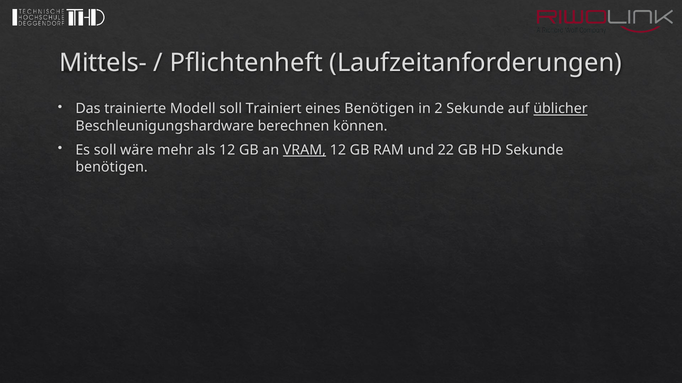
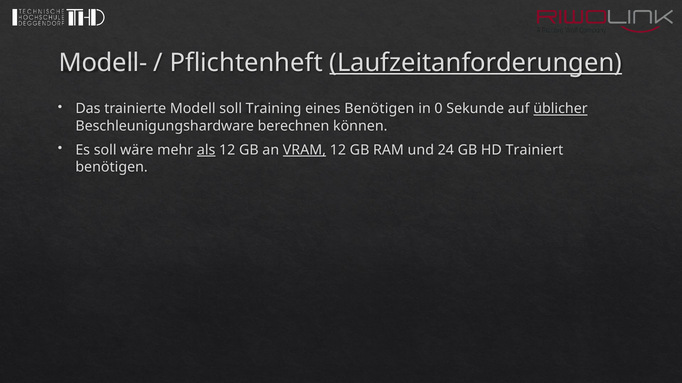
Mittels-: Mittels- -> Modell- (103, 63)
Laufzeitanforderungen underline: none -> present (476, 63)
Trainiert: Trainiert -> Training (274, 109)
2: 2 -> 0 (439, 109)
als underline: none -> present (206, 150)
22: 22 -> 24 (446, 150)
HD Sekunde: Sekunde -> Trainiert (534, 150)
